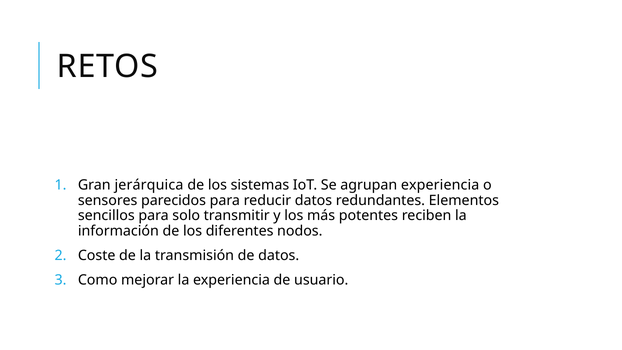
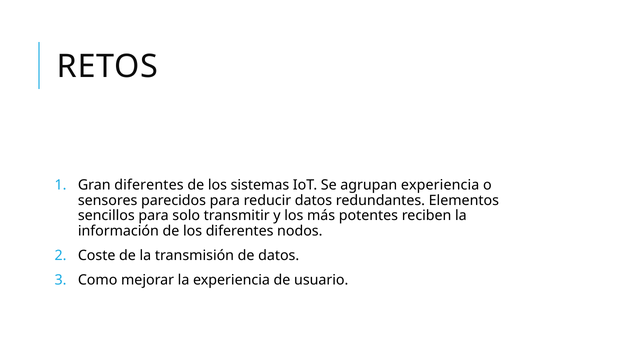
Gran jerárquica: jerárquica -> diferentes (149, 185)
